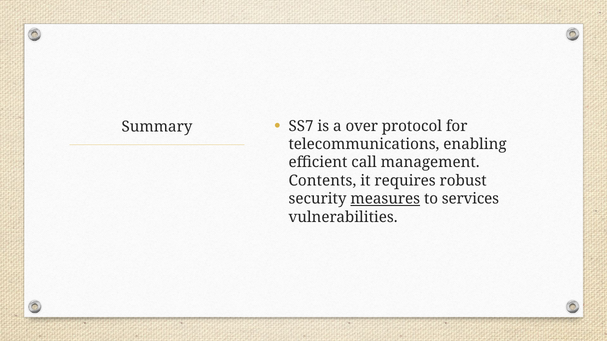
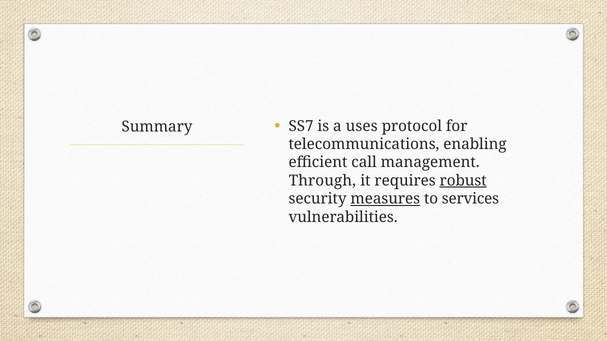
over: over -> uses (362, 126)
Contents: Contents -> Through (322, 181)
robust underline: none -> present (463, 181)
